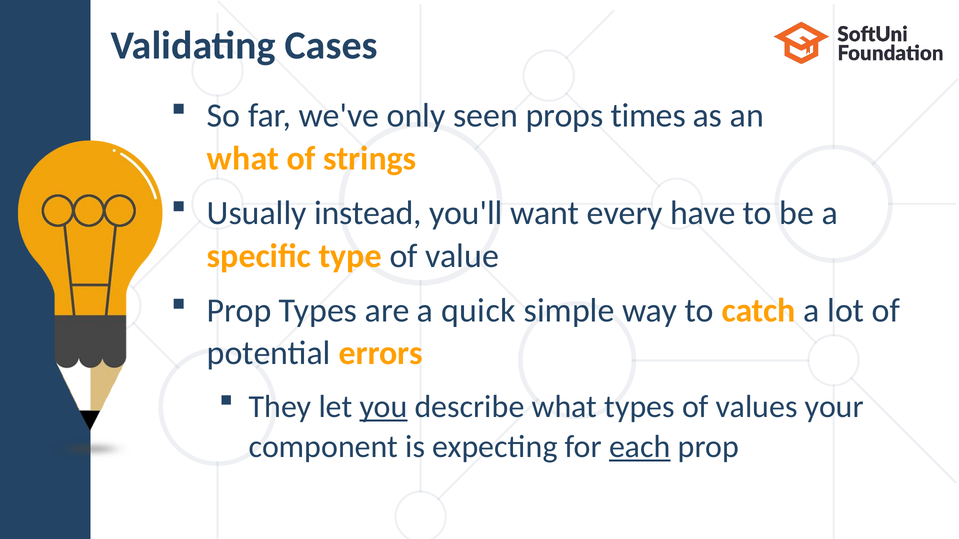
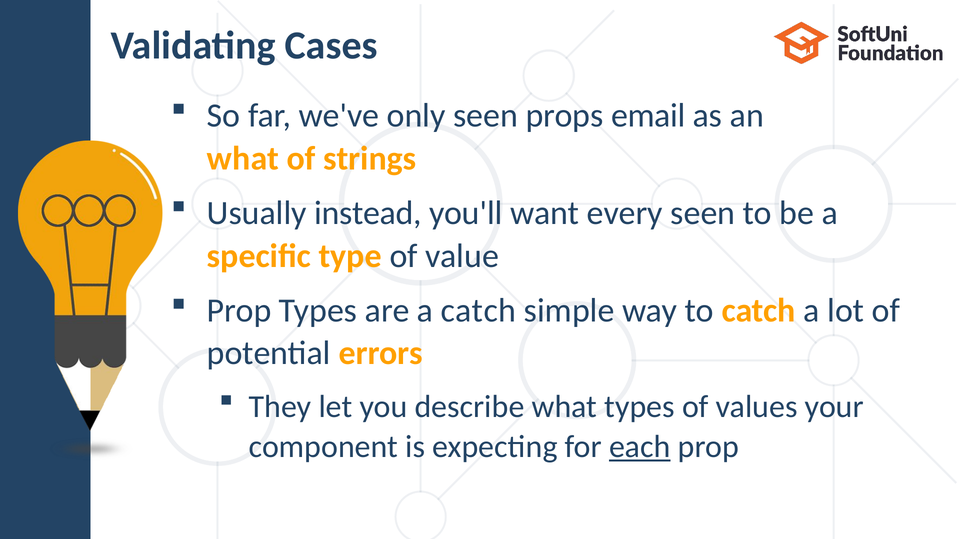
times: times -> email (648, 116)
every have: have -> seen (703, 213)
a quick: quick -> catch (478, 311)
you underline: present -> none (384, 407)
